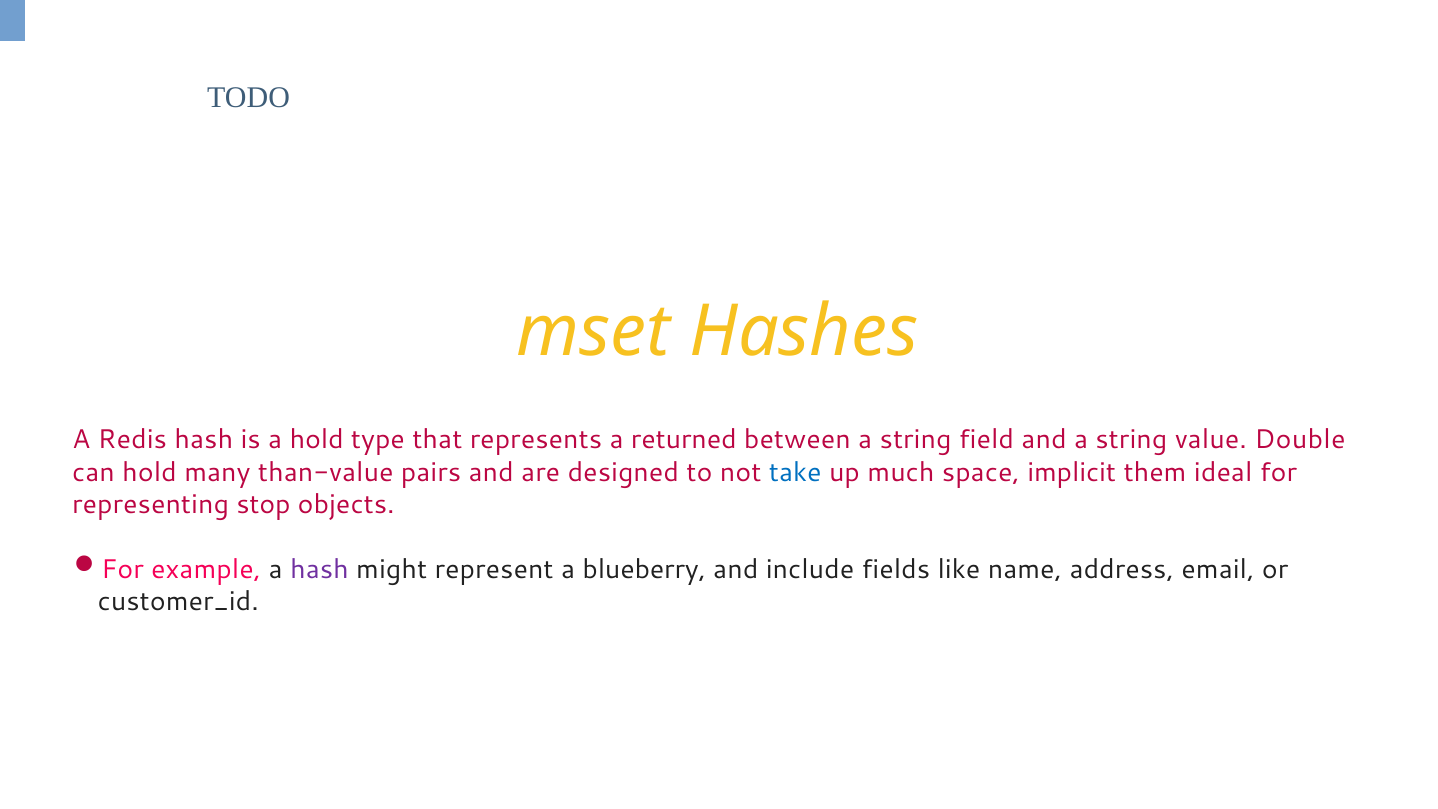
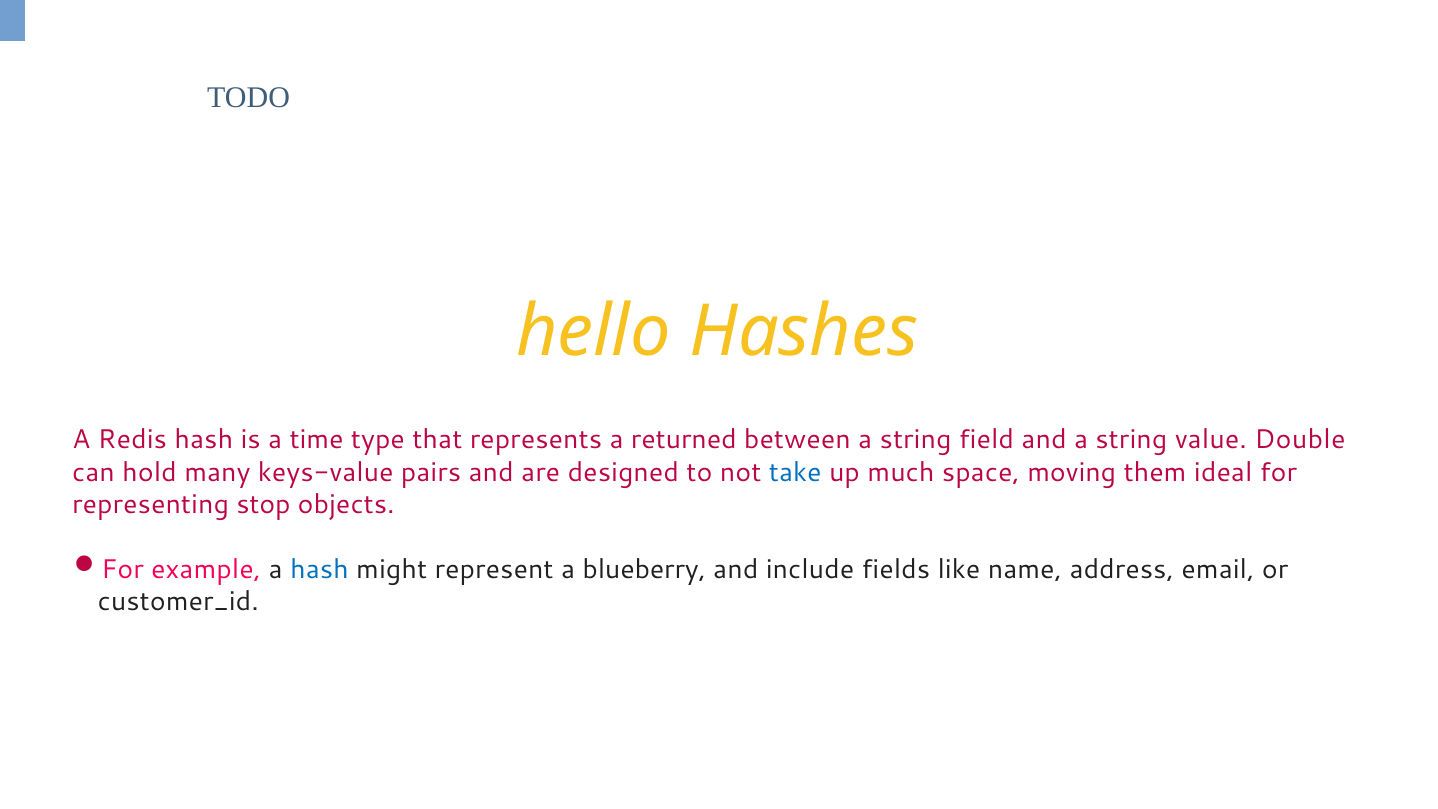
mset: mset -> hello (594, 332)
a hold: hold -> time (317, 440)
than-value: than-value -> keys-value (326, 472)
implicit: implicit -> moving (1072, 472)
hash colour: purple -> blue (319, 569)
